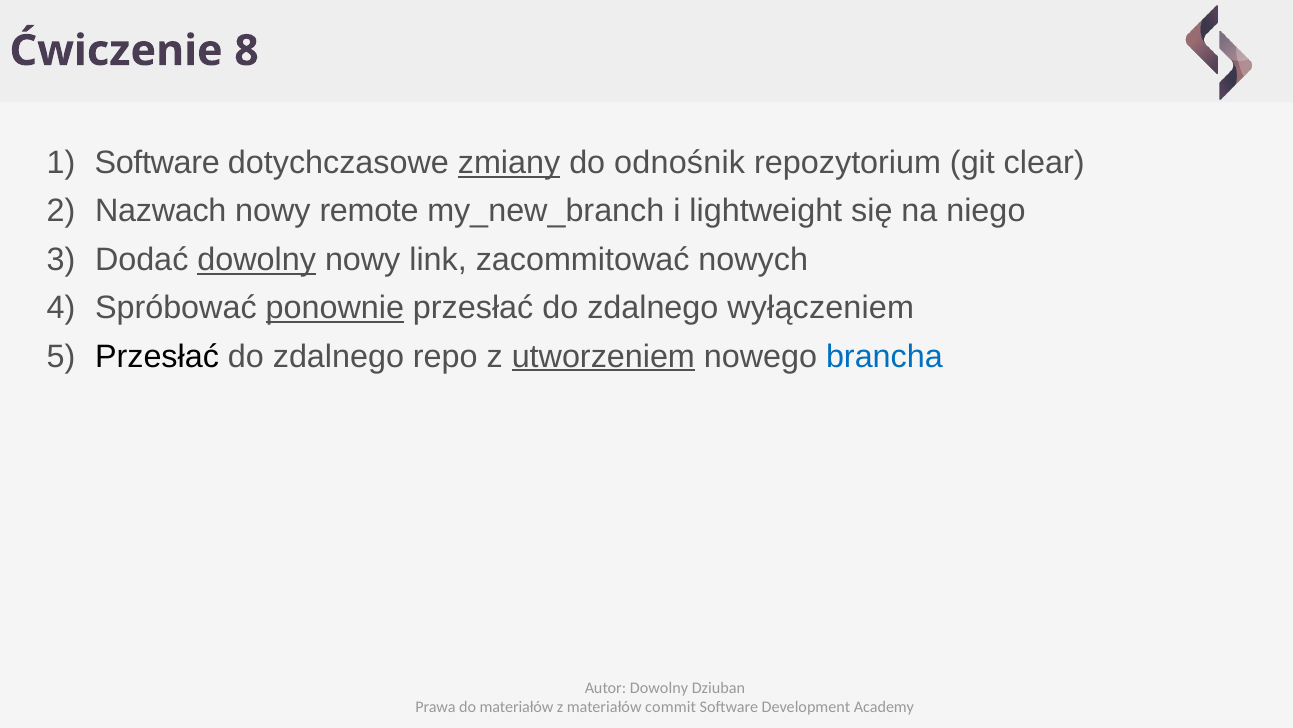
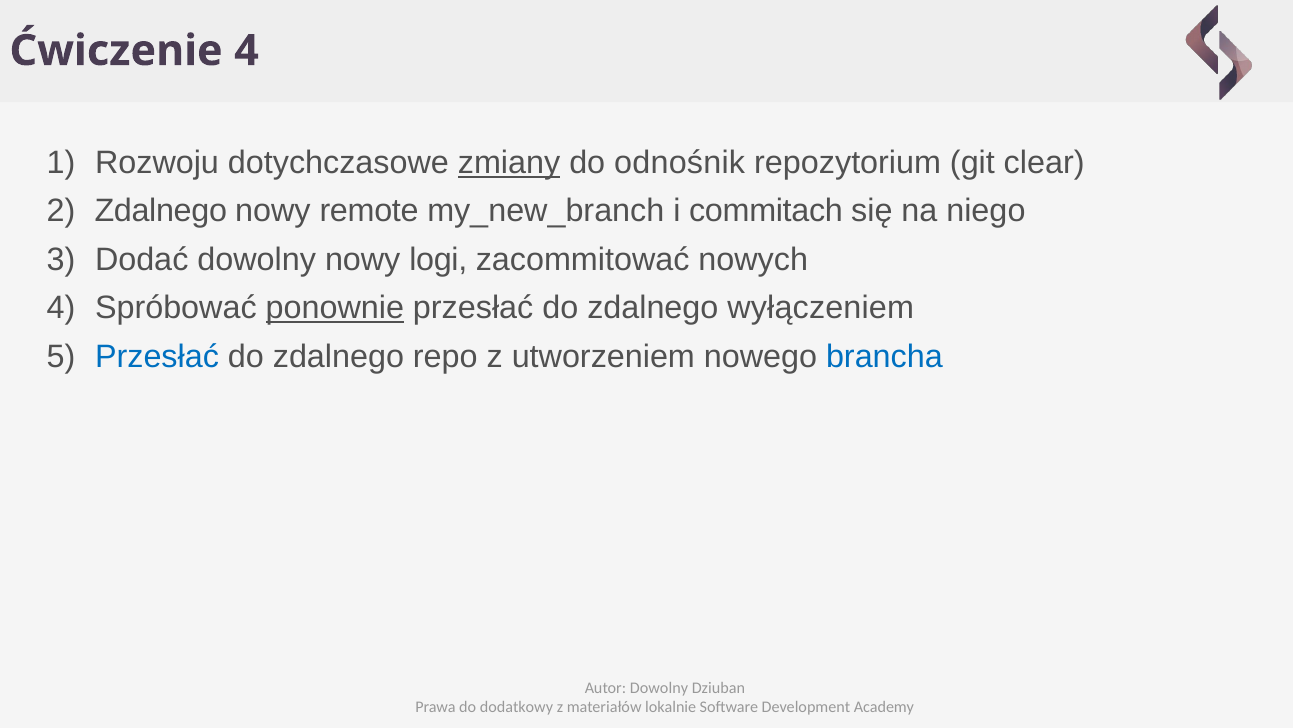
Ćwiczenie 8: 8 -> 4 (246, 51)
Software: Software -> Rozwoju (157, 163)
Nazwach: Nazwach -> Zdalnego (161, 211)
lightweight: lightweight -> commitach (766, 211)
dowolny underline: present -> none (257, 259)
link: link -> logi (438, 259)
Przesłać colour: black -> blue (157, 356)
utworzeniem underline: present -> none (603, 356)
do materiałów: materiałów -> dodatkowy (516, 707)
commit: commit -> lokalnie (671, 707)
